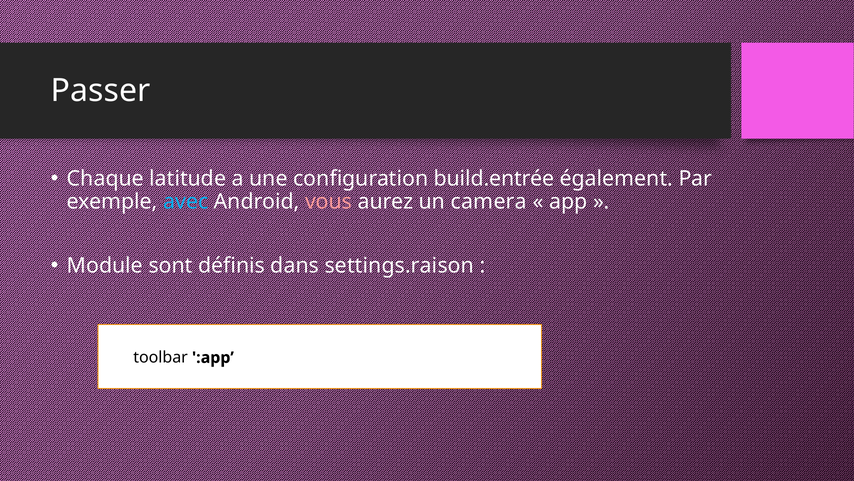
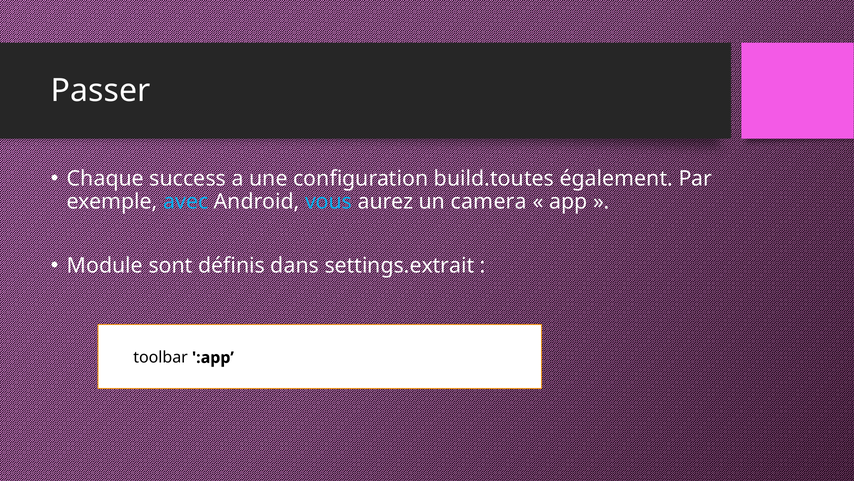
latitude: latitude -> success (188, 178)
build.entrée: build.entrée -> build.toutes (494, 178)
vous colour: pink -> light blue (329, 201)
settings.raison: settings.raison -> settings.extrait (399, 265)
